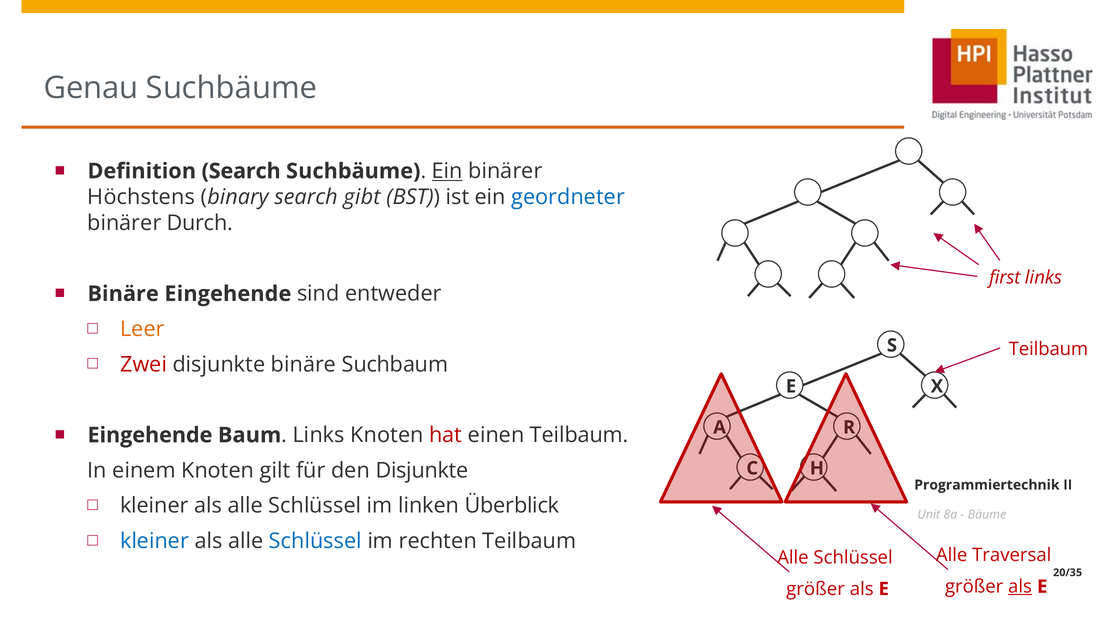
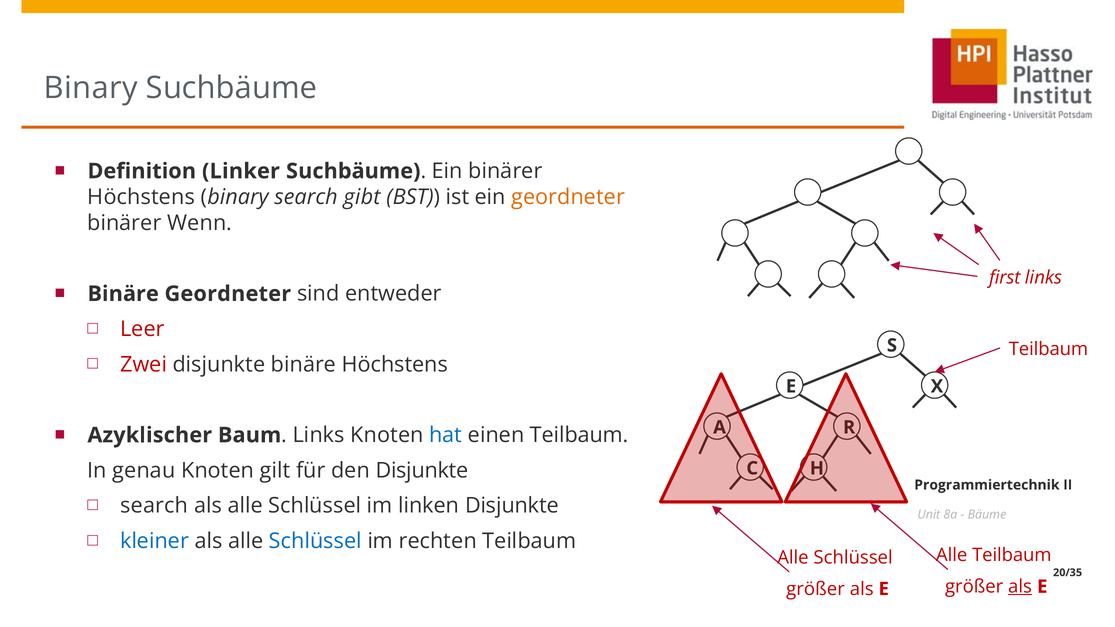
Genau: Genau -> Binary (91, 88)
Definition Search: Search -> Linker (241, 171)
Ein underline: present -> none (447, 171)
geordneter colour: blue -> orange (568, 197)
Durch: Durch -> Wenn (200, 223)
Binäre Eingehende: Eingehende -> Geordneter (228, 294)
Leer colour: orange -> red (142, 329)
binäre Suchbaum: Suchbaum -> Höchstens (395, 365)
Eingehende: Eingehende -> Azyklischer (150, 435)
hat colour: red -> blue (446, 435)
einem: einem -> genau (144, 471)
kleiner: kleiner -> search (154, 506)
linken Überblick: Überblick -> Disjunkte (512, 506)
Alle Traversal: Traversal -> Teilbaum (1012, 555)
